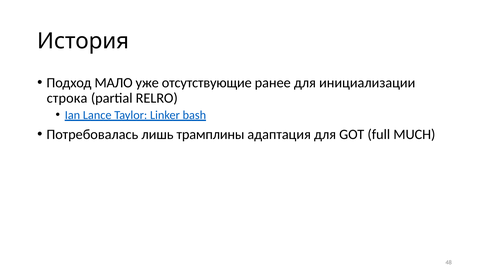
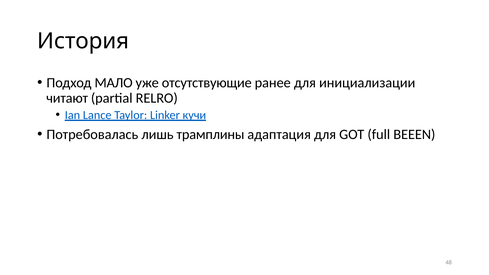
строка: строка -> читают (67, 98)
bash: bash -> кучи (194, 115)
MUCH: MUCH -> BEEEN (414, 134)
